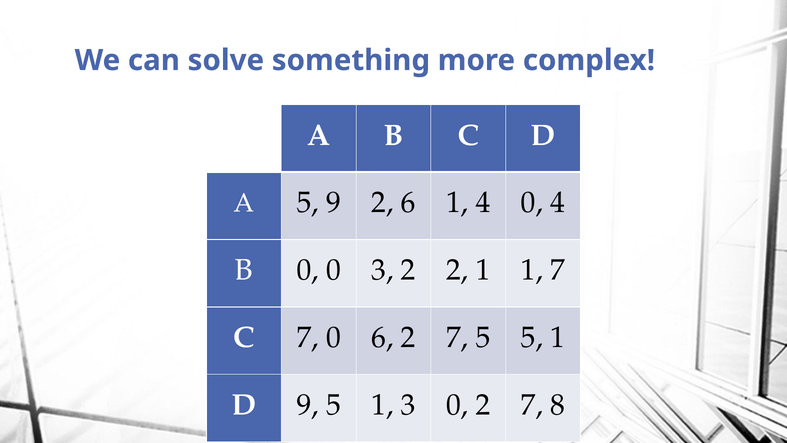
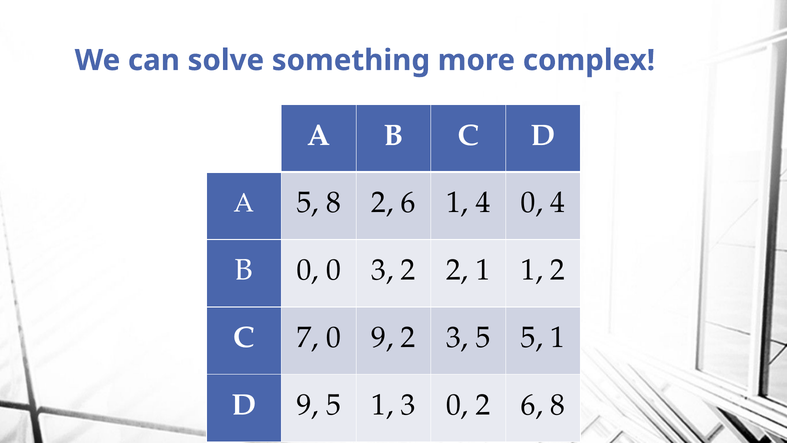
5 9: 9 -> 8 (333, 203)
1 7: 7 -> 2 (558, 270)
0 6: 6 -> 9 (382, 337)
7: 7 -> 3 (457, 337)
0 2 7: 7 -> 6 (532, 405)
